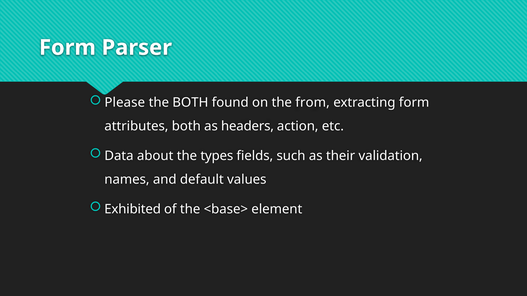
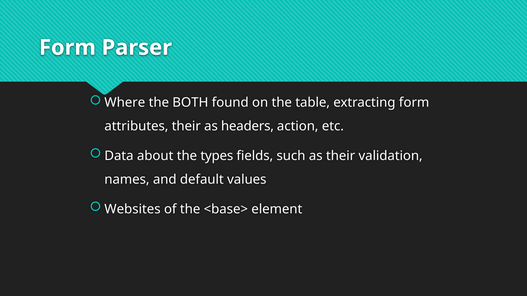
Please: Please -> Where (125, 103)
from: from -> table (313, 103)
attributes both: both -> their (186, 126)
Exhibited: Exhibited -> Websites (132, 209)
